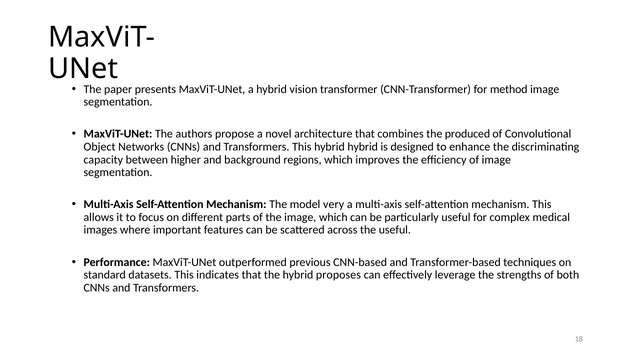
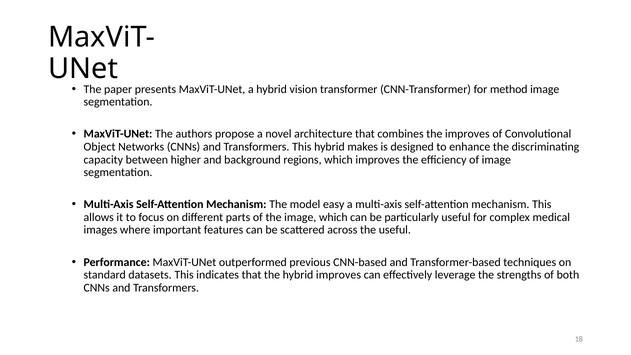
the produced: produced -> improves (467, 134)
hybrid hybrid: hybrid -> makes (363, 147)
very: very -> easy (334, 204)
hybrid proposes: proposes -> improves (339, 275)
